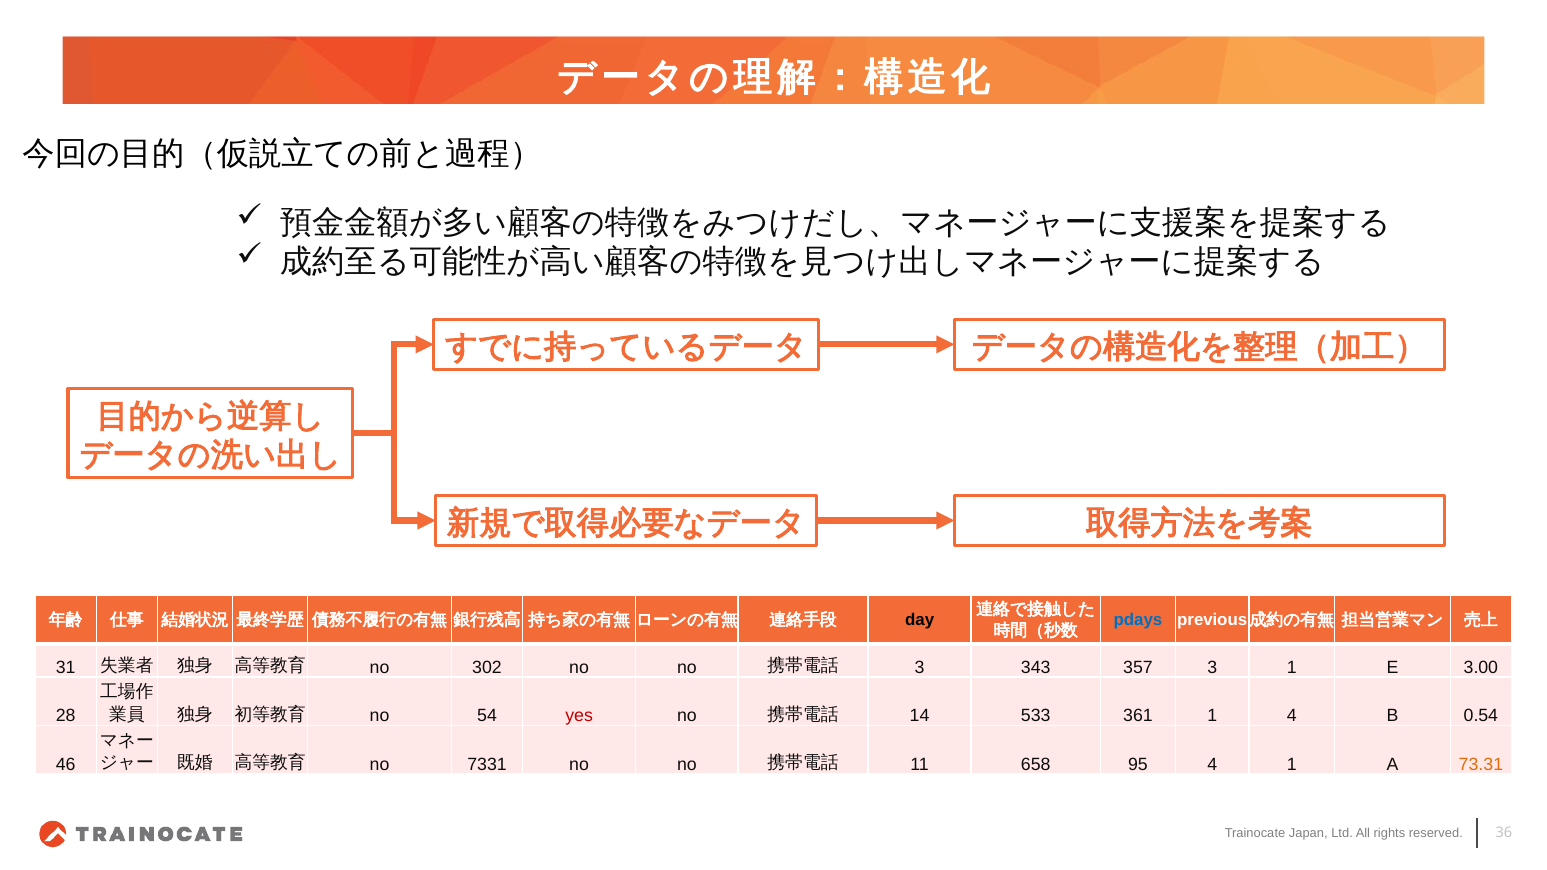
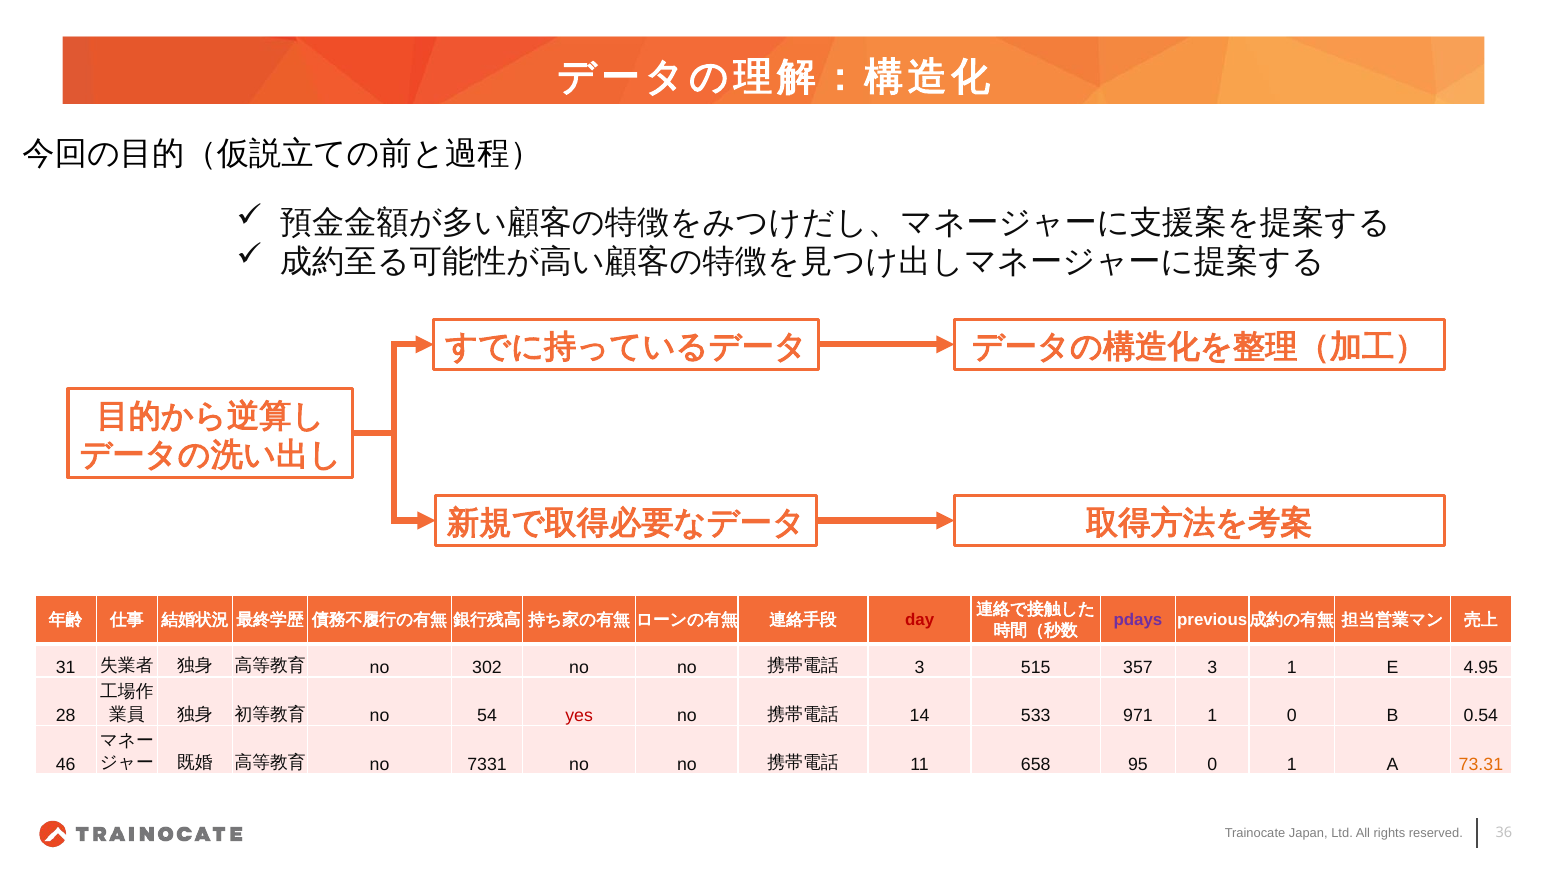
pdays colour: blue -> purple (1138, 620)
day colour: black -> red (920, 620)
343: 343 -> 515 (1036, 668)
3.00: 3.00 -> 4.95 (1481, 668)
361: 361 -> 971 (1138, 716)
1 4: 4 -> 0 (1292, 716)
95 4: 4 -> 0 (1212, 765)
